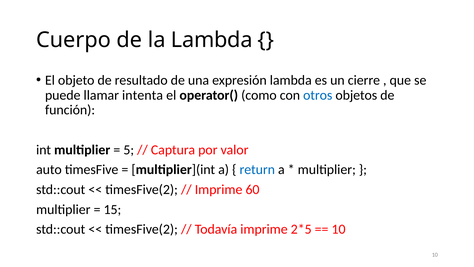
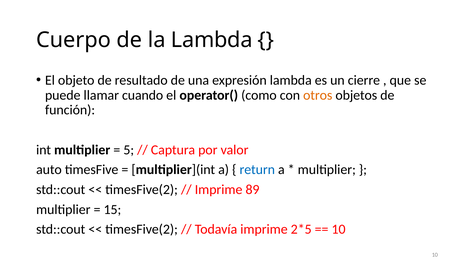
intenta: intenta -> cuando (143, 95)
otros colour: blue -> orange (318, 95)
60: 60 -> 89 (252, 189)
